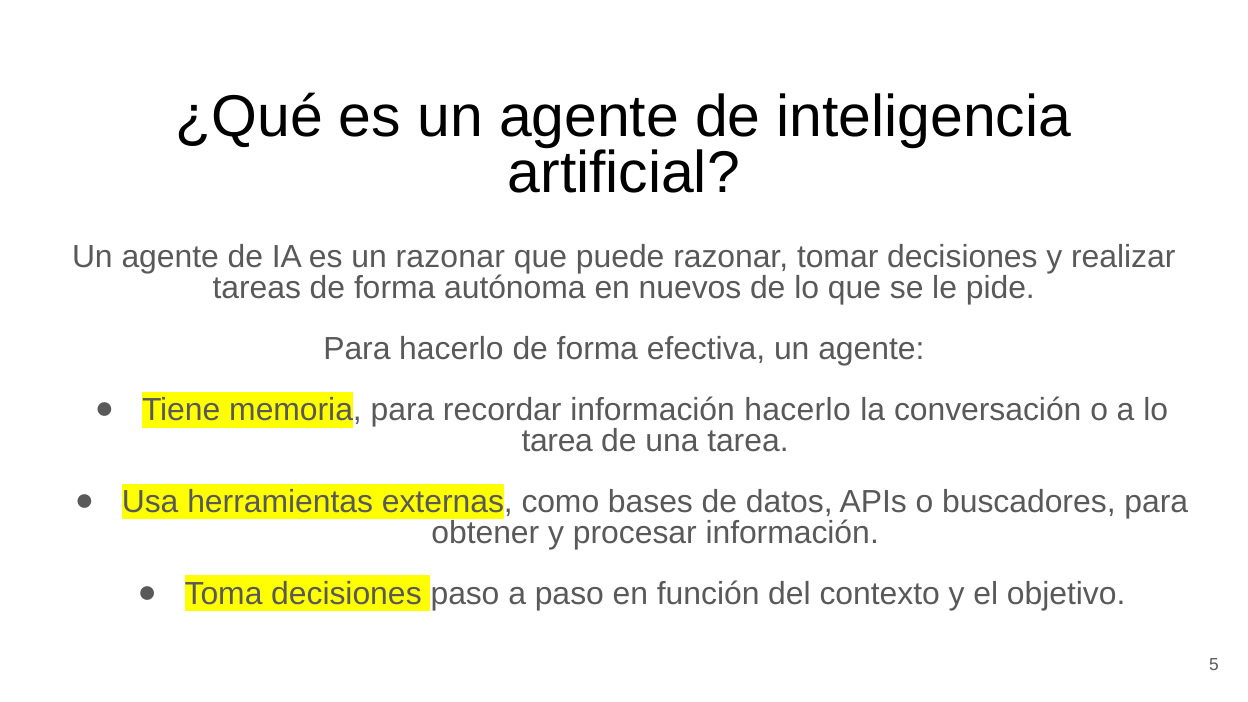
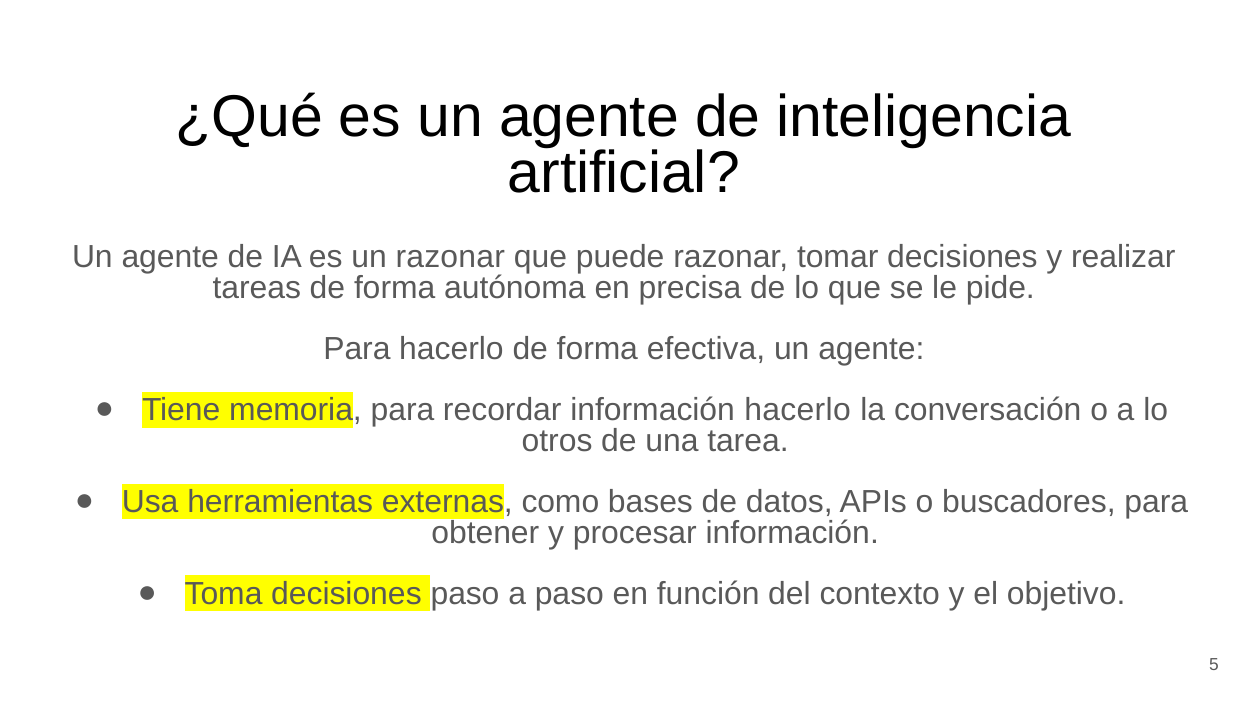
nuevos: nuevos -> precisa (690, 288)
tarea: tarea -> otros (557, 441)
